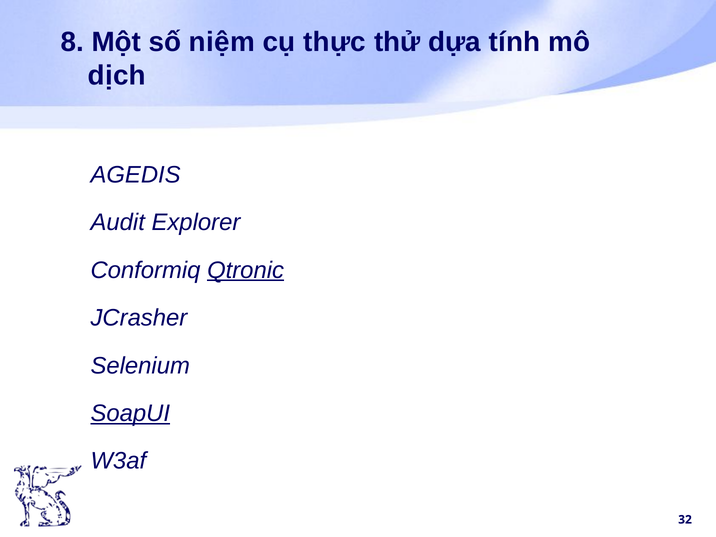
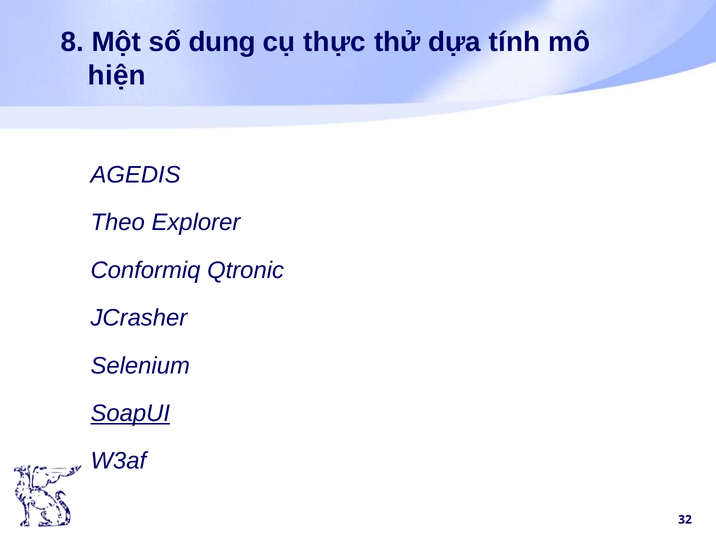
niệm: niệm -> dung (222, 42)
dịch: dịch -> hiện (117, 75)
Audit: Audit -> Theo (118, 222)
Qtronic underline: present -> none (246, 270)
